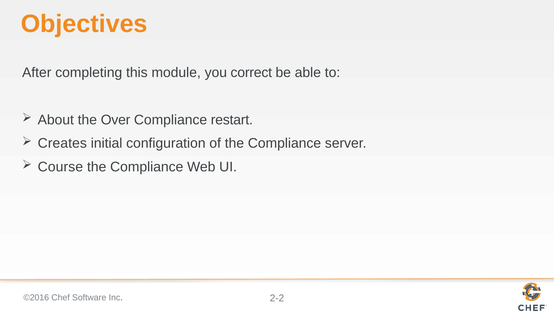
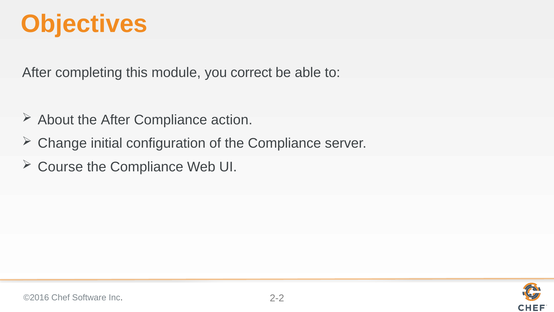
the Over: Over -> After (115, 120)
restart: restart -> action (232, 120)
Creates: Creates -> Change (62, 143)
